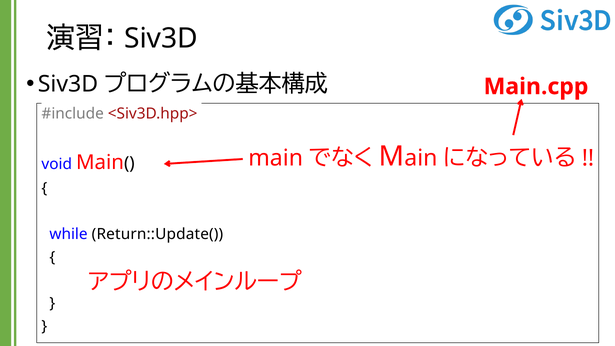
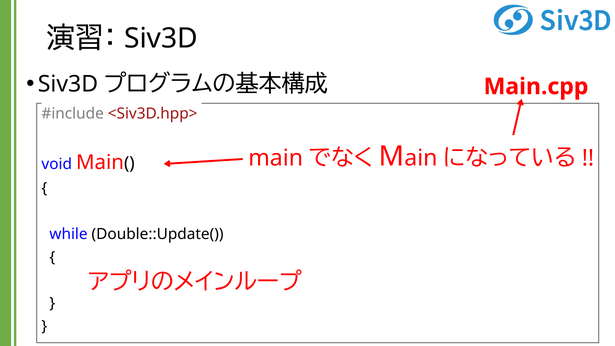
Return::Update(: Return::Update( -> Double::Update( (158, 234)
